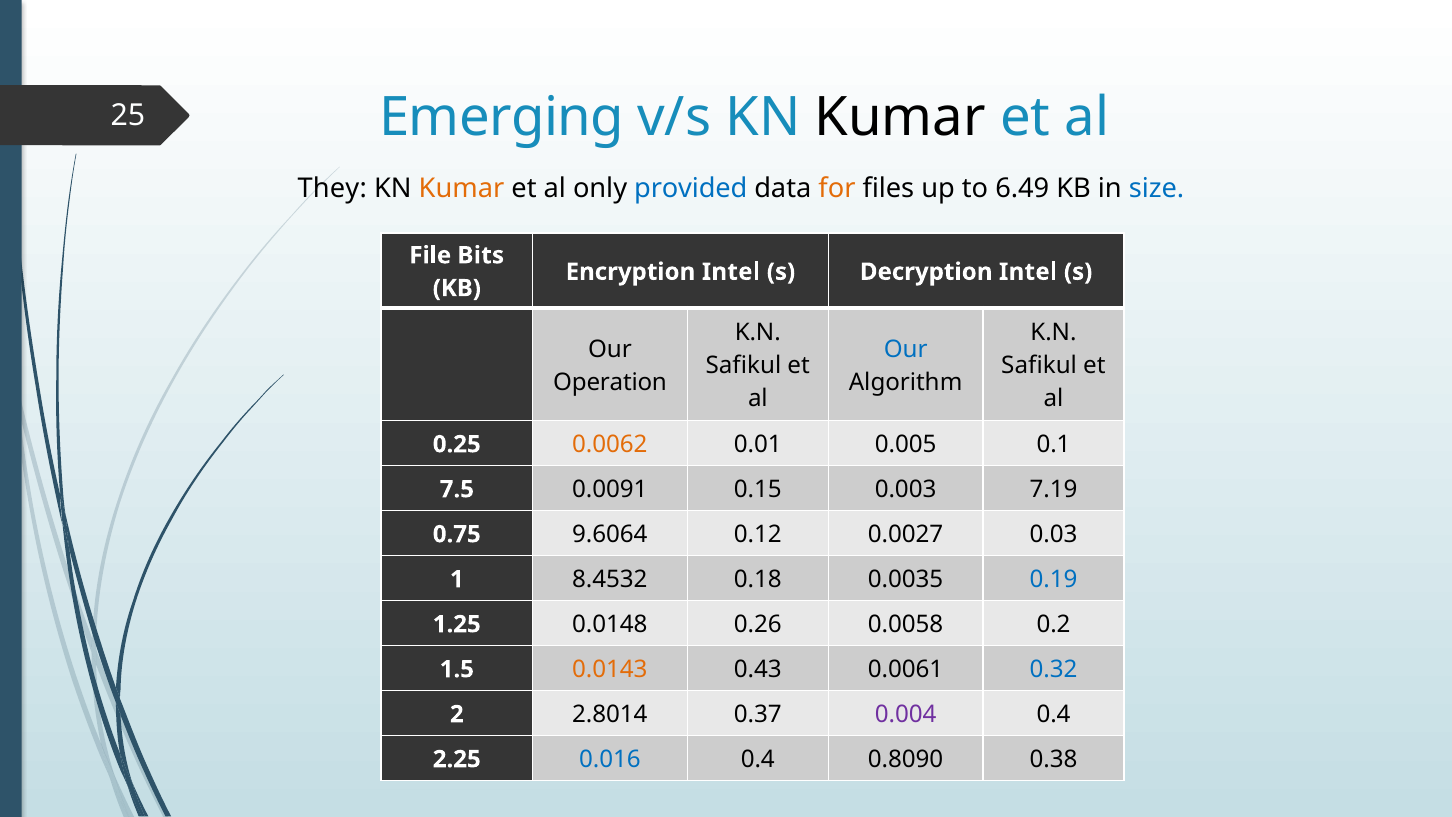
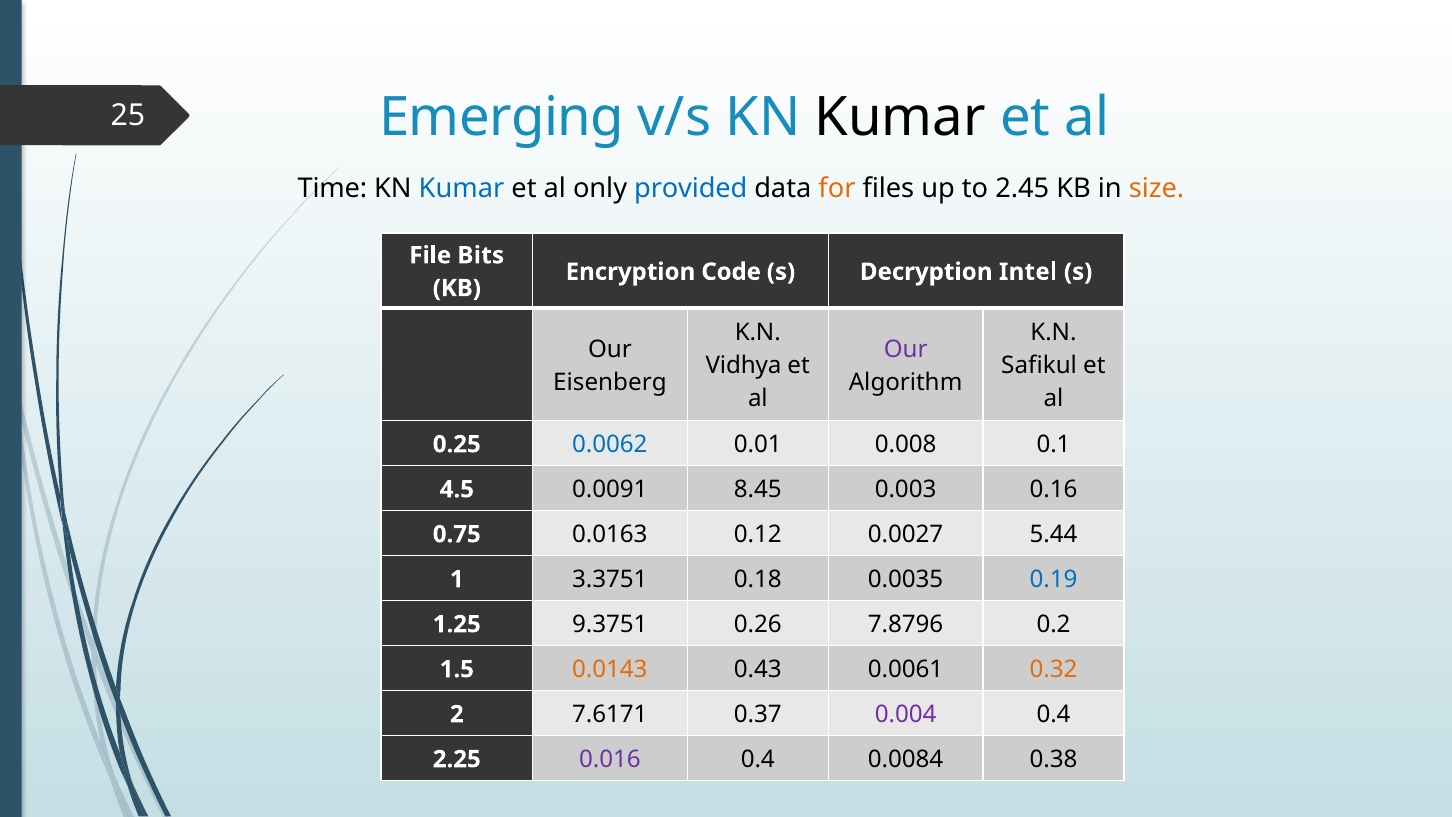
They: They -> Time (332, 189)
Kumar colour: orange -> blue (462, 189)
6.49: 6.49 -> 2.45 (1022, 189)
size colour: blue -> orange (1157, 189)
Encryption Intel: Intel -> Code (731, 272)
Our colour: blue -> purple (906, 349)
Safikul: Safikul -> Vidhya (743, 365)
Operation: Operation -> Eisenberg (610, 382)
0.0062 colour: orange -> blue (610, 444)
0.005: 0.005 -> 0.008 (906, 444)
7.5: 7.5 -> 4.5 (457, 489)
0.15: 0.15 -> 8.45 (758, 489)
7.19: 7.19 -> 0.16 (1054, 489)
9.6064: 9.6064 -> 0.0163 (610, 534)
0.03: 0.03 -> 5.44 (1054, 534)
8.4532: 8.4532 -> 3.3751 (610, 579)
0.0148: 0.0148 -> 9.3751 (610, 624)
0.0058: 0.0058 -> 7.8796 (906, 624)
0.32 colour: blue -> orange (1054, 669)
2.8014: 2.8014 -> 7.6171 (610, 714)
0.016 colour: blue -> purple (610, 759)
0.8090: 0.8090 -> 0.0084 (906, 759)
